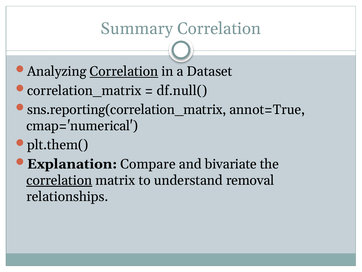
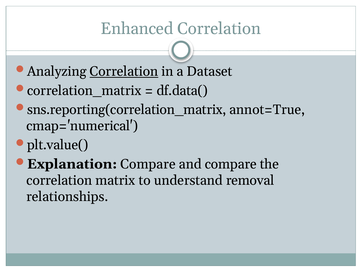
Summary: Summary -> Enhanced (137, 29)
df.null(: df.null( -> df.data( (182, 90)
plt.them(: plt.them( -> plt.value( (58, 145)
and bivariate: bivariate -> compare (231, 164)
correlation underline: present -> none (59, 180)
